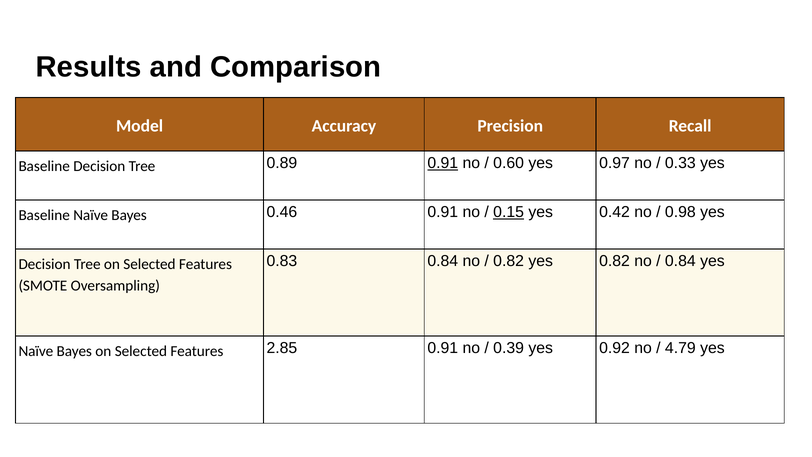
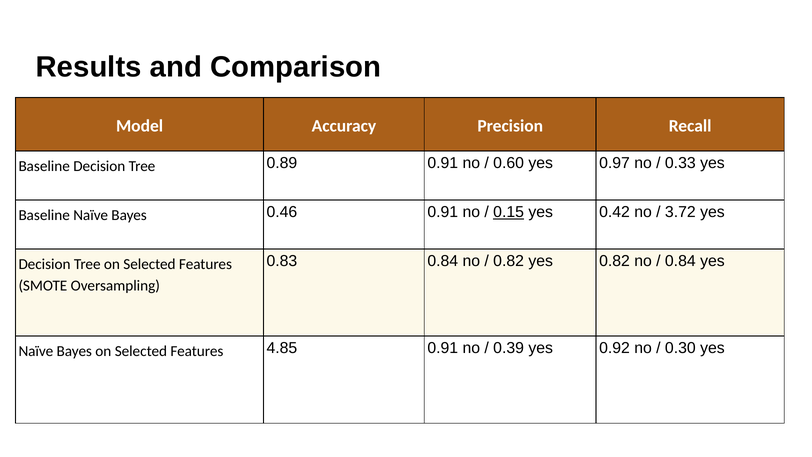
0.91 underline: present -> none (443, 163)
0.98: 0.98 -> 3.72 (680, 212)
2.85: 2.85 -> 4.85 (282, 348)
4.79: 4.79 -> 0.30 (680, 348)
